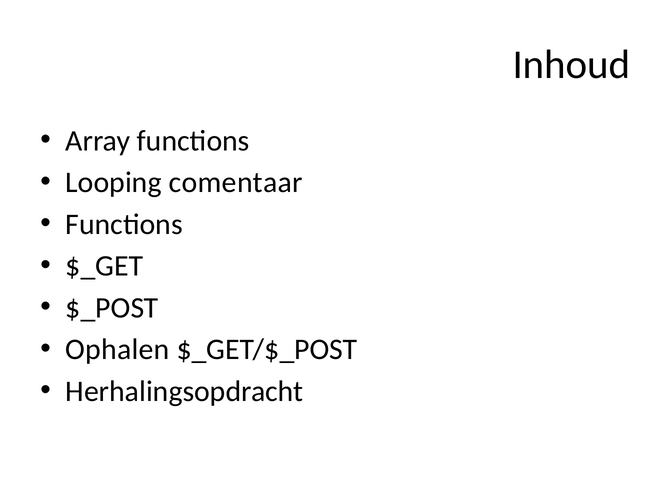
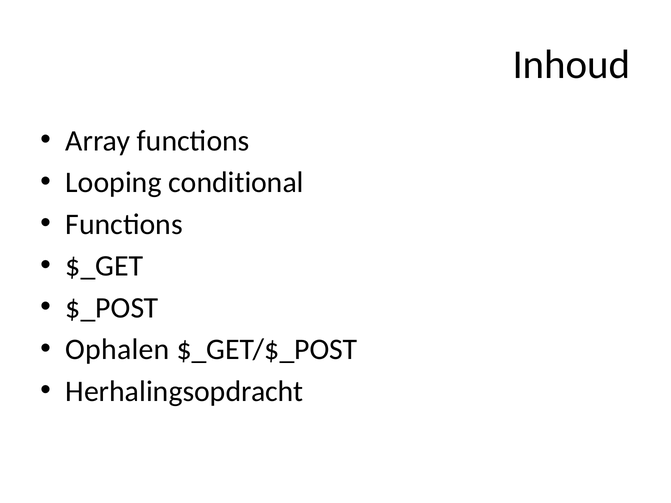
comentaar: comentaar -> conditional (236, 183)
